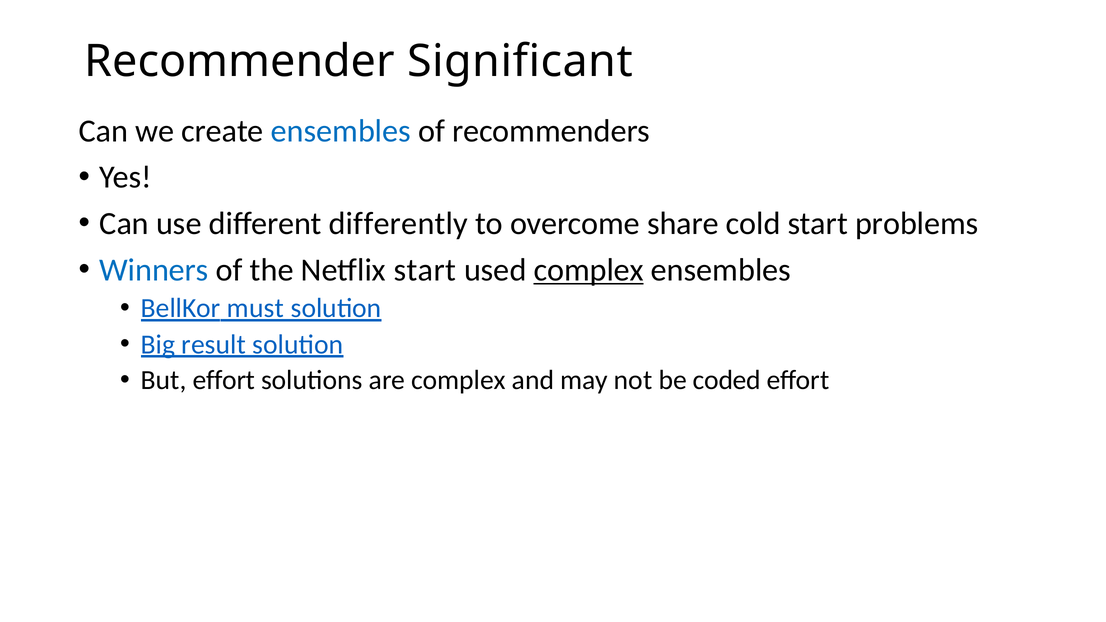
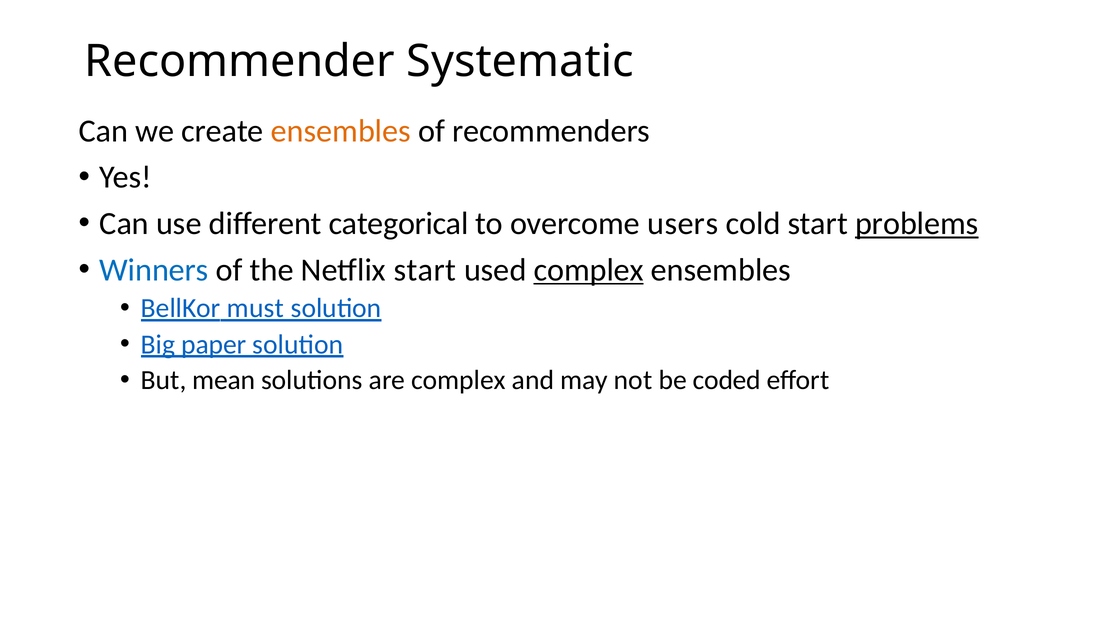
Significant: Significant -> Systematic (520, 61)
ensembles colour: blue -> orange (341, 131)
differently: differently -> categorical (399, 224)
share: share -> users (683, 224)
problems underline: none -> present (917, 224)
result: result -> paper (214, 345)
But effort: effort -> mean (224, 380)
